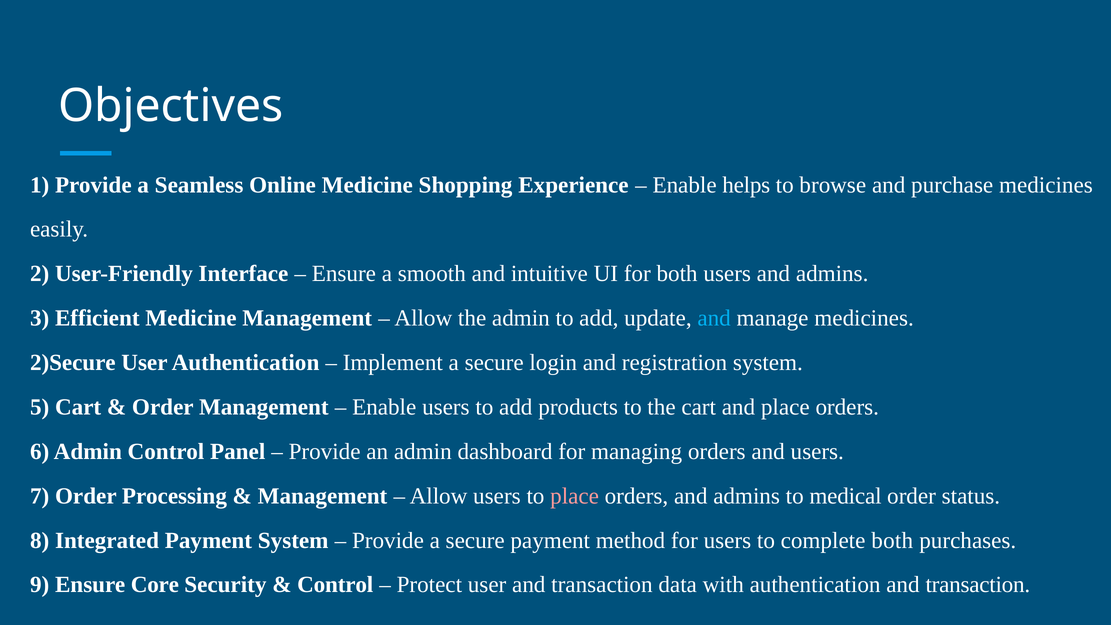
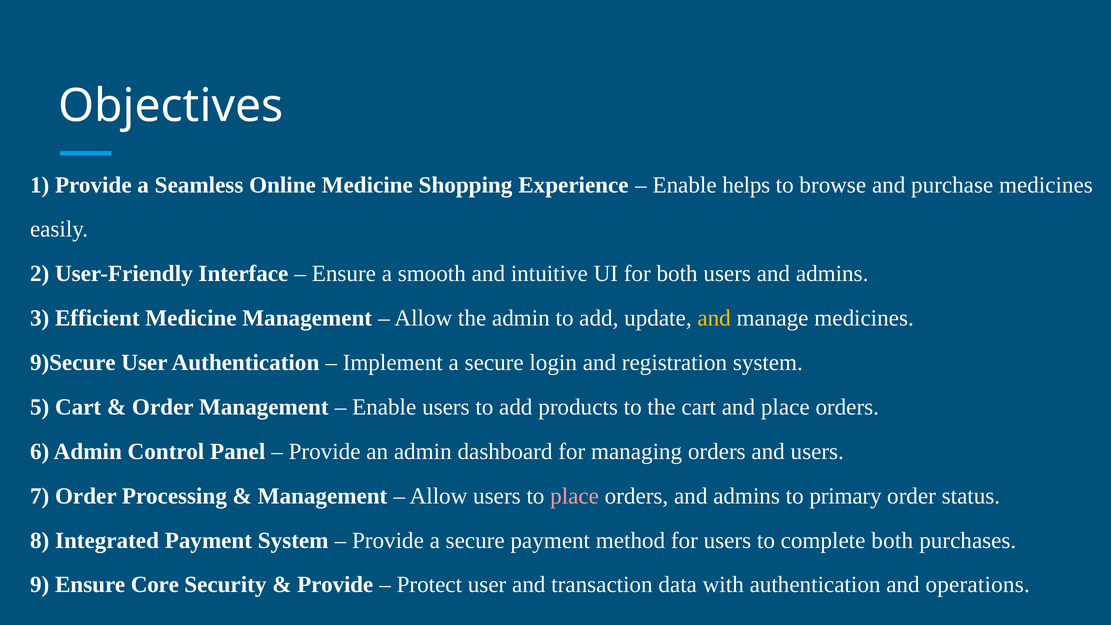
and colour: light blue -> yellow (714, 318)
2)Secure: 2)Secure -> 9)Secure (73, 363)
medical: medical -> primary (846, 496)
Control: Control -> Provide (335, 585)
authentication and transaction: transaction -> operations (978, 585)
